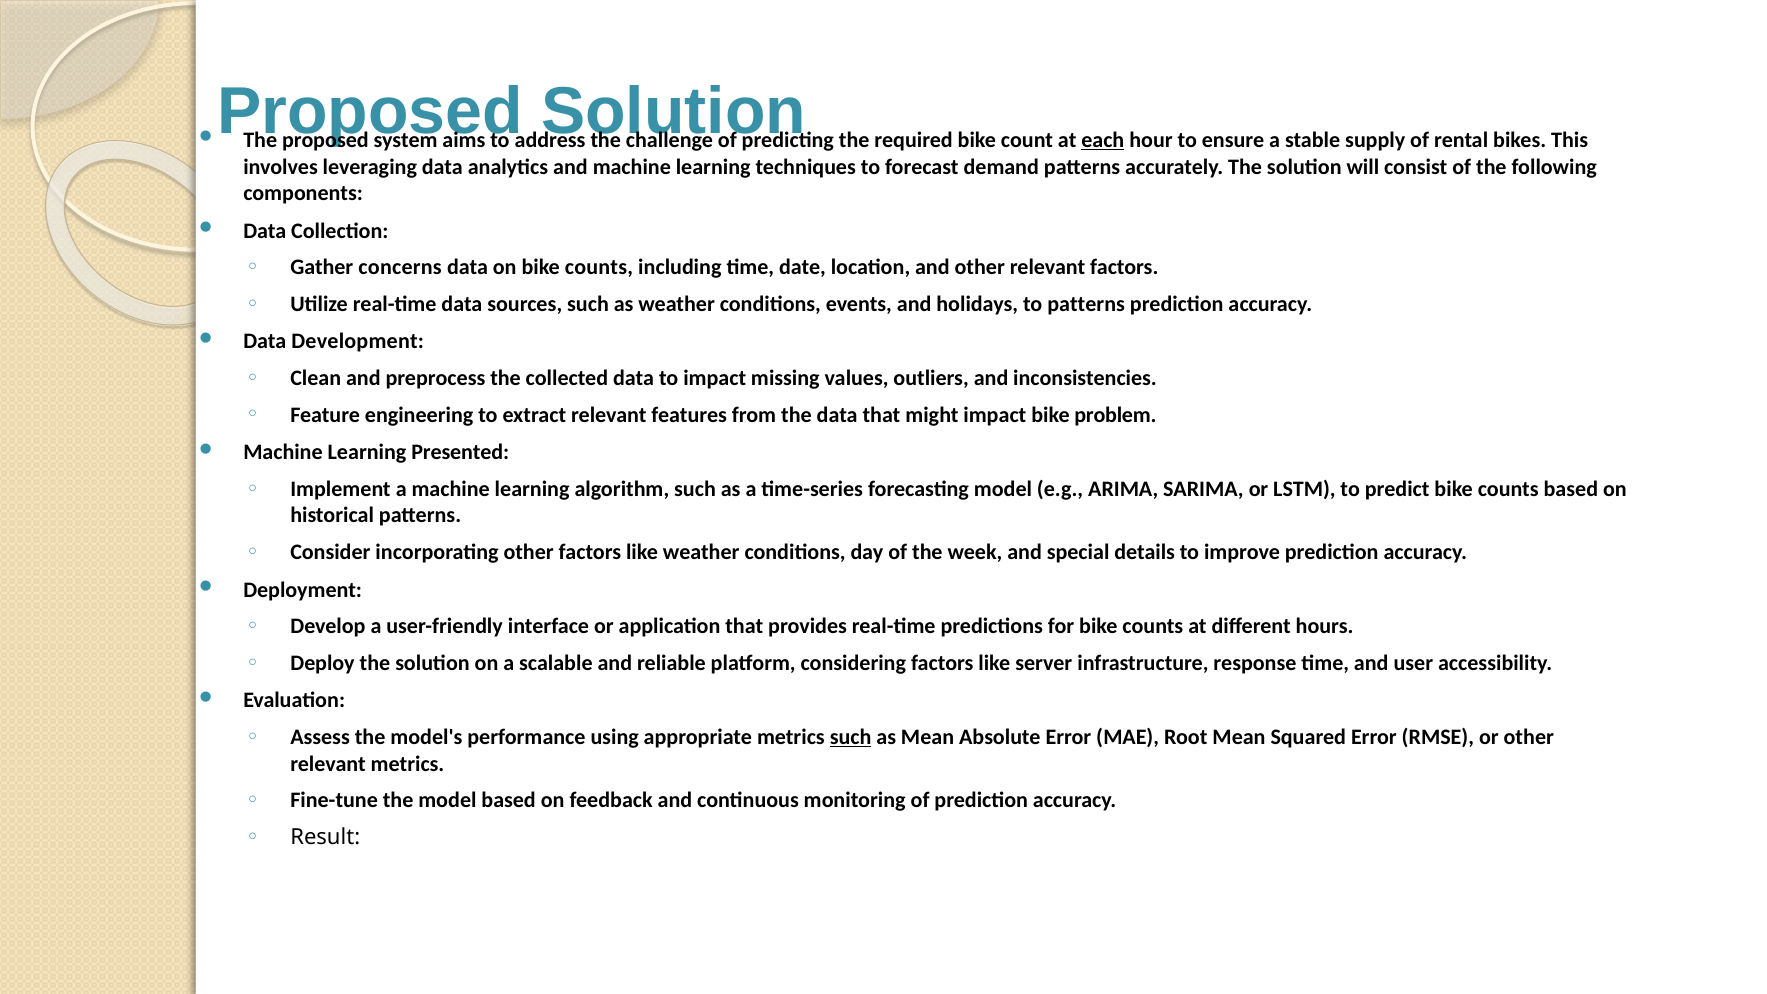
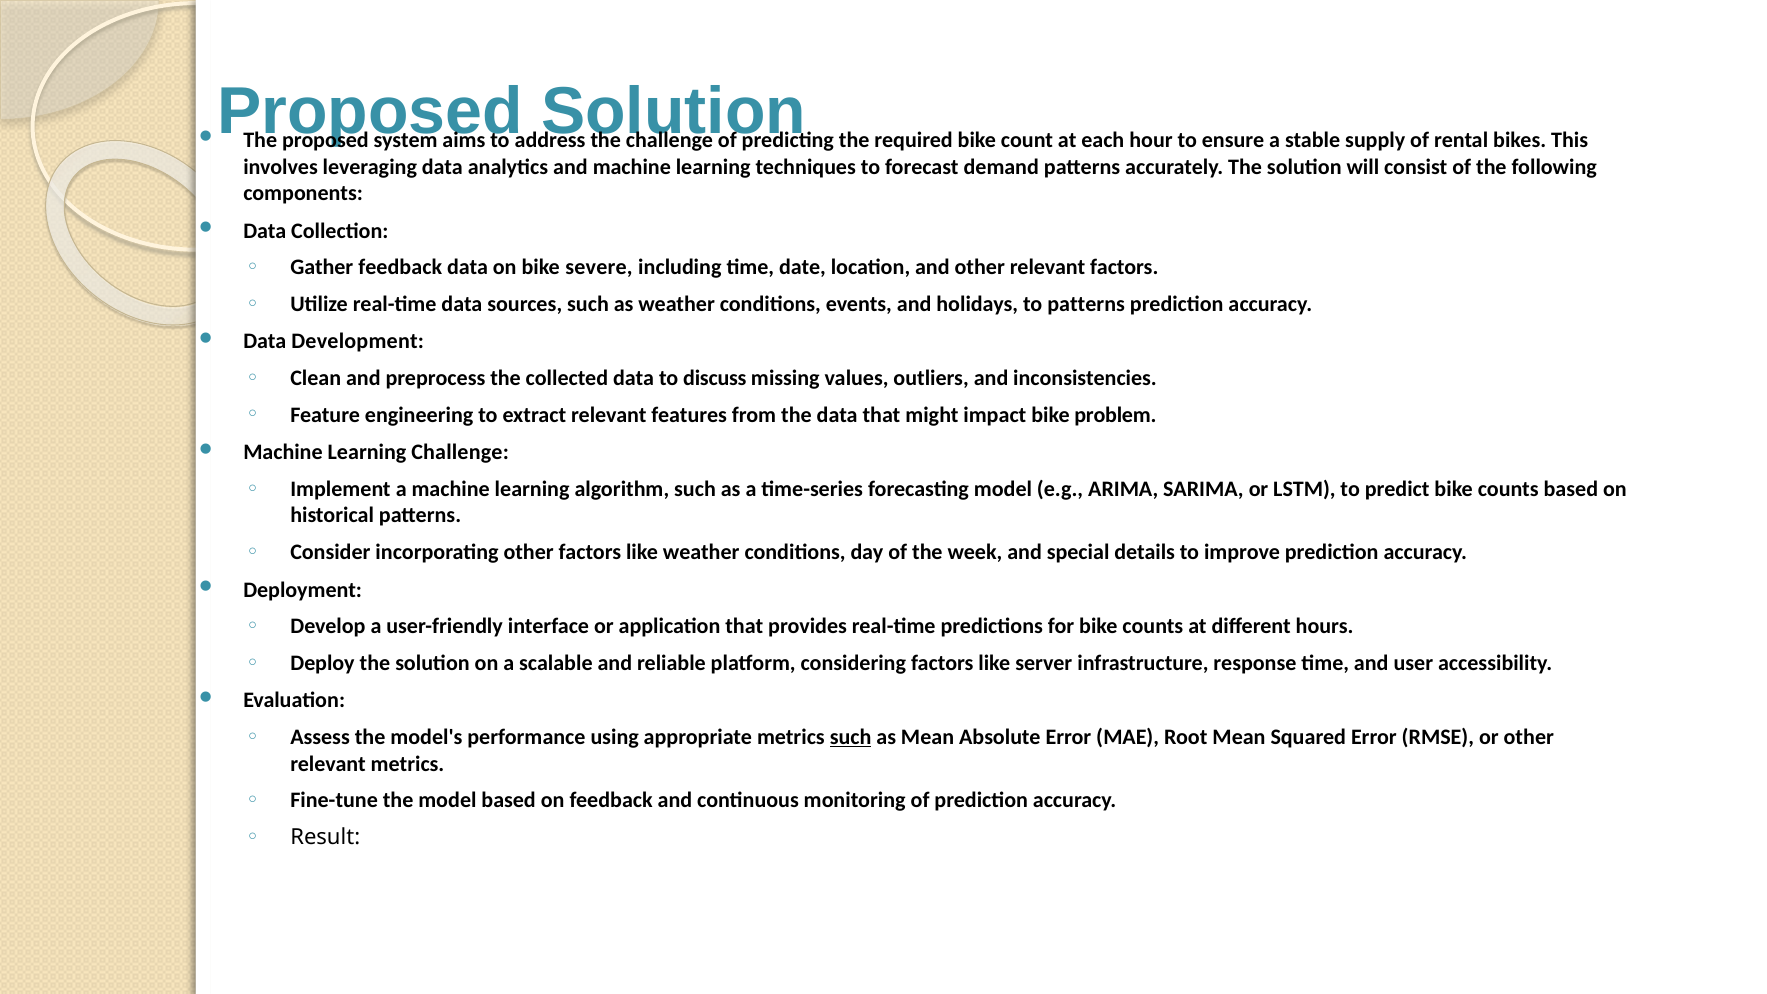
each underline: present -> none (1103, 140)
Gather concerns: concerns -> feedback (400, 267)
on bike counts: counts -> severe (599, 267)
to impact: impact -> discuss (715, 378)
Learning Presented: Presented -> Challenge (460, 452)
